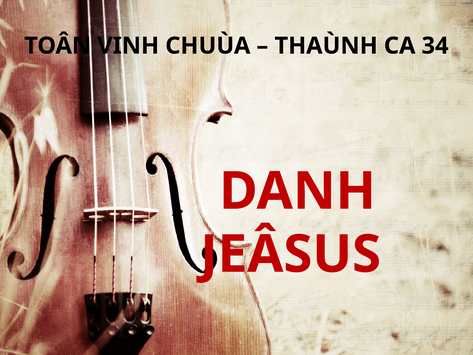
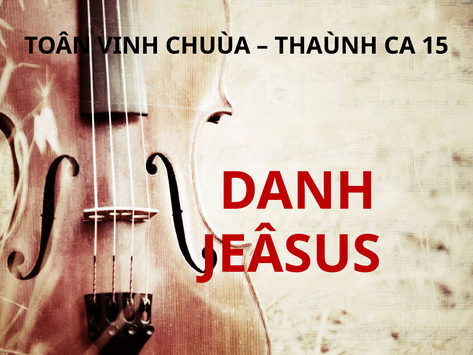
34: 34 -> 15 (435, 46)
